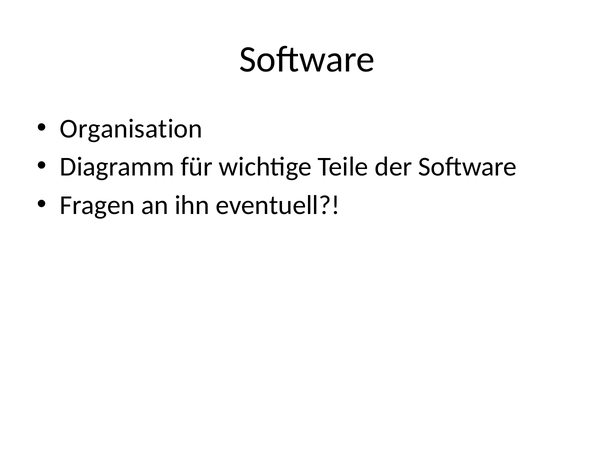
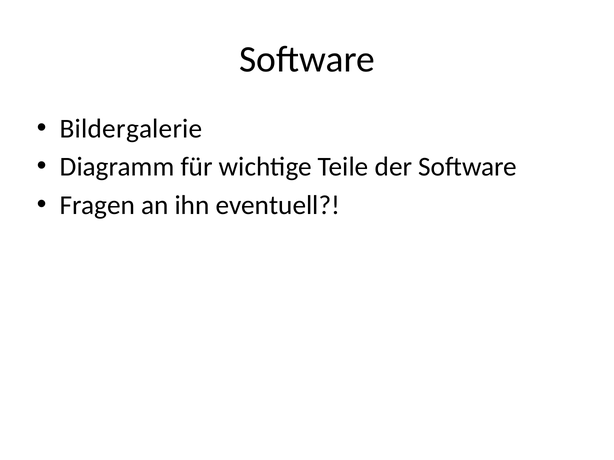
Organisation: Organisation -> Bildergalerie (131, 129)
